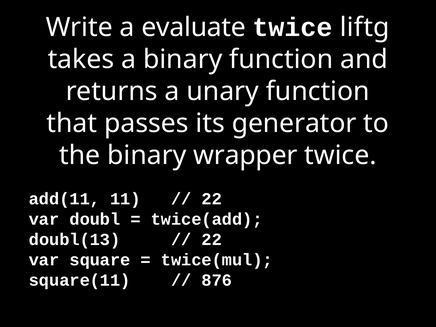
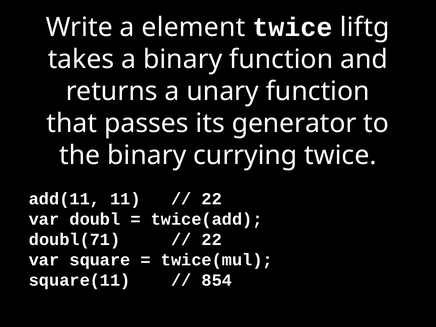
evaluate: evaluate -> element (193, 28)
wrapper: wrapper -> currying (245, 155)
doubl(13: doubl(13 -> doubl(71 (75, 240)
876: 876 -> 854 (217, 280)
